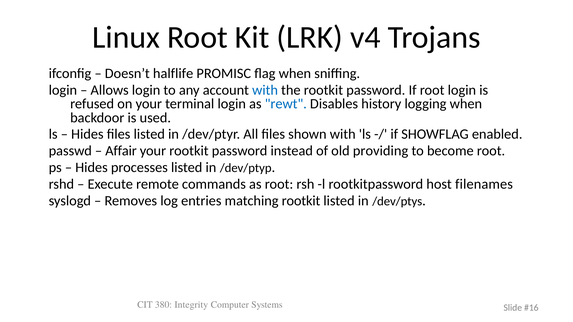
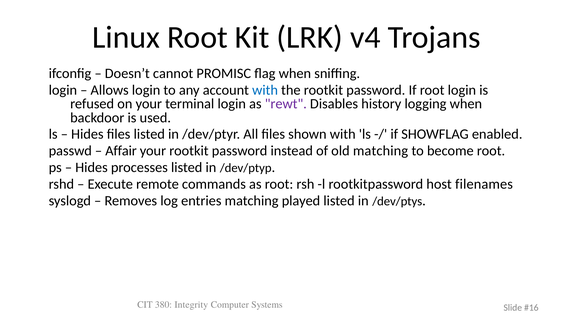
halflife: halflife -> cannot (173, 74)
rewt colour: blue -> purple (286, 104)
old providing: providing -> matching (381, 151)
matching rootkit: rootkit -> played (301, 201)
